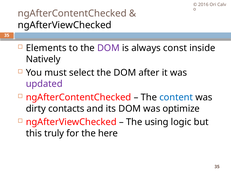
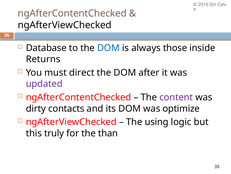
Elements: Elements -> Database (46, 48)
DOM colour: purple -> blue (108, 48)
const: const -> those (175, 48)
Natively: Natively -> Returns (43, 59)
select: select -> direct (82, 72)
content colour: blue -> purple (176, 97)
here: here -> than (108, 133)
